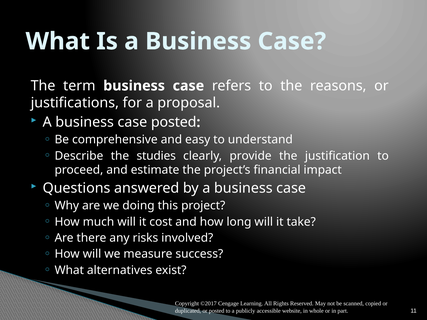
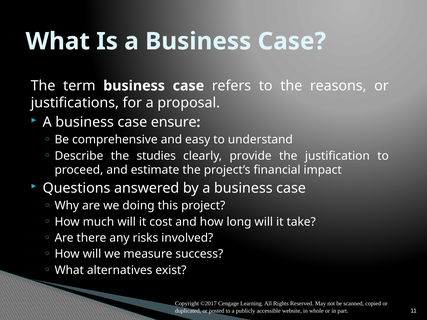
case posted: posted -> ensure (174, 122)
